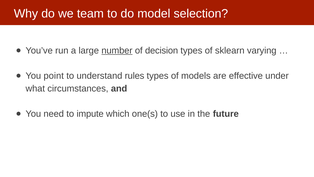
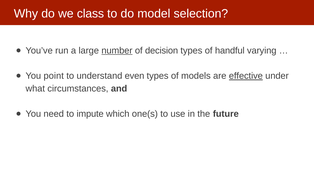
team: team -> class (90, 13)
sklearn: sklearn -> handful (230, 50)
rules: rules -> even (135, 76)
effective underline: none -> present (246, 76)
